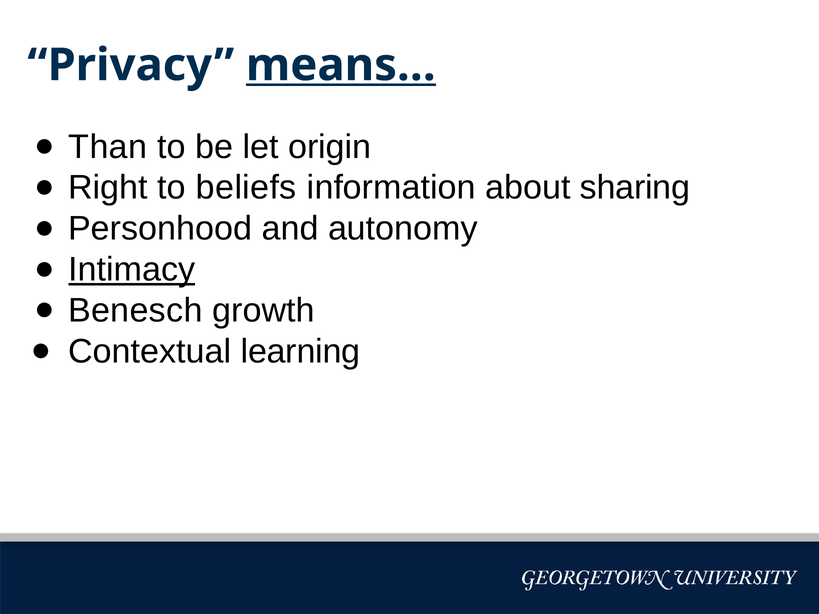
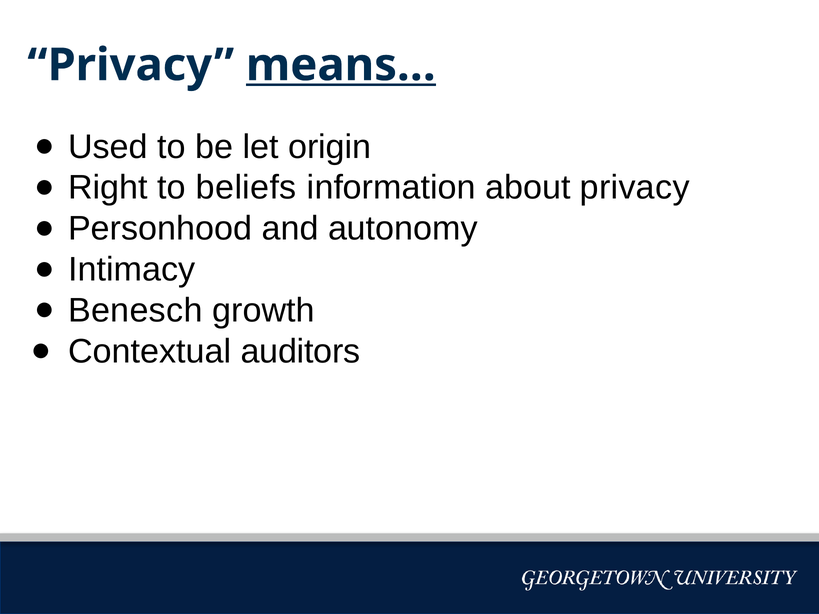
Than: Than -> Used (108, 147)
about sharing: sharing -> privacy (635, 188)
Intimacy underline: present -> none (132, 270)
learning: learning -> auditors (301, 352)
